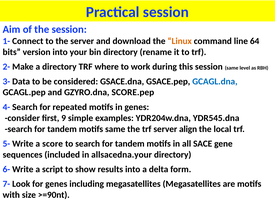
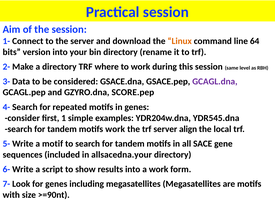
GCAGL.dna colour: blue -> purple (215, 81)
9: 9 -> 1 (64, 118)
motifs same: same -> work (115, 129)
score: score -> motif (53, 144)
a delta: delta -> work (159, 169)
